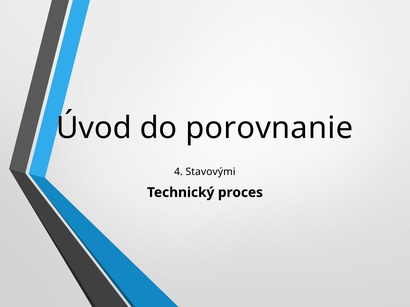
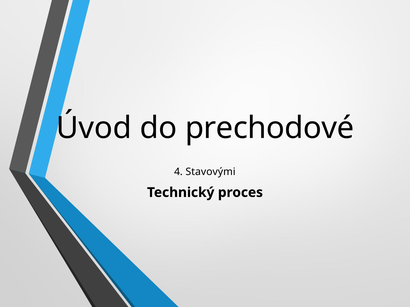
porovnanie: porovnanie -> prechodové (270, 128)
